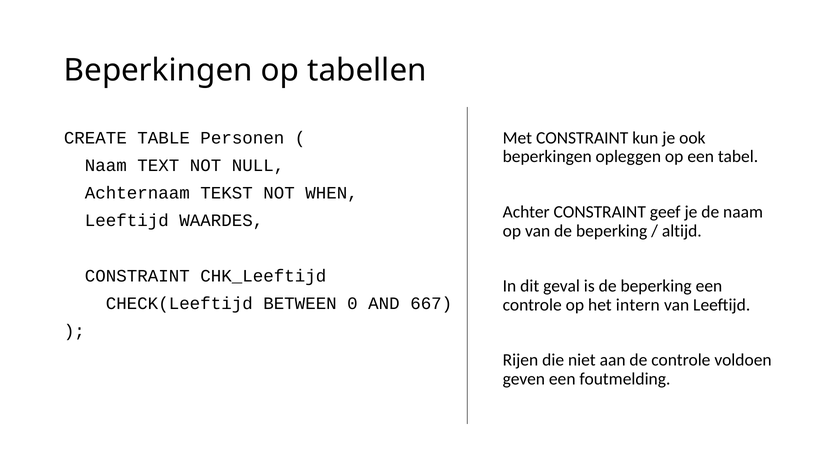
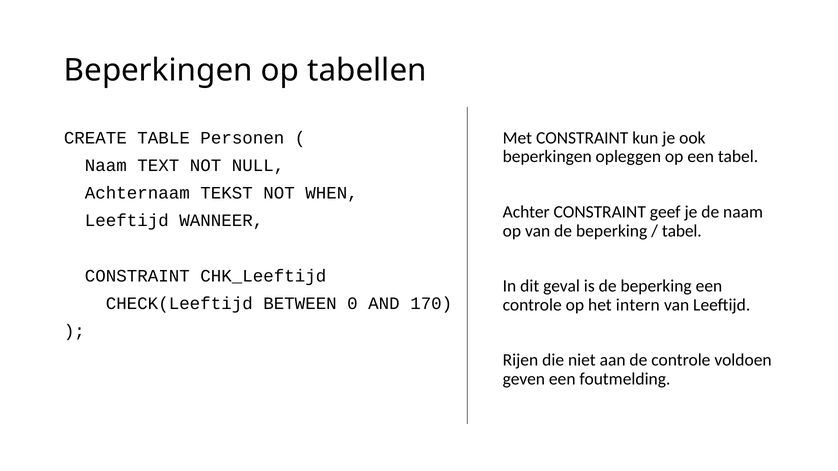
WAARDES: WAARDES -> WANNEER (221, 221)
altijd: altijd -> tabel (682, 231)
667: 667 -> 170 (431, 304)
